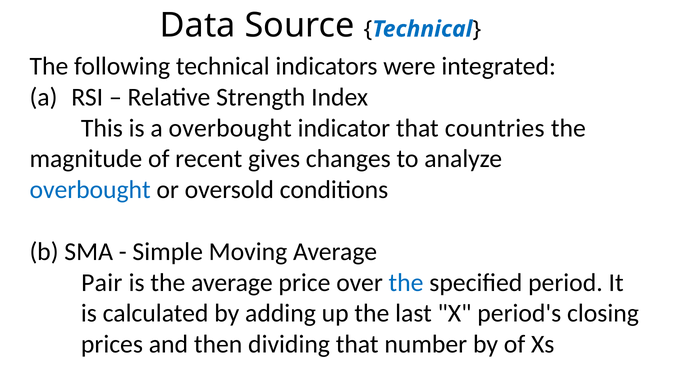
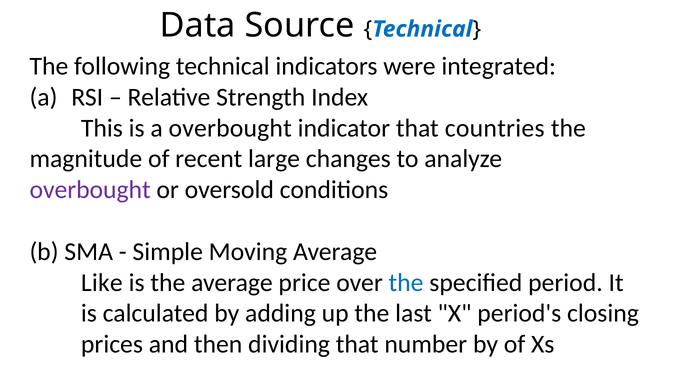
gives: gives -> large (274, 159)
overbought colour: blue -> purple (90, 190)
Pair: Pair -> Like (102, 282)
